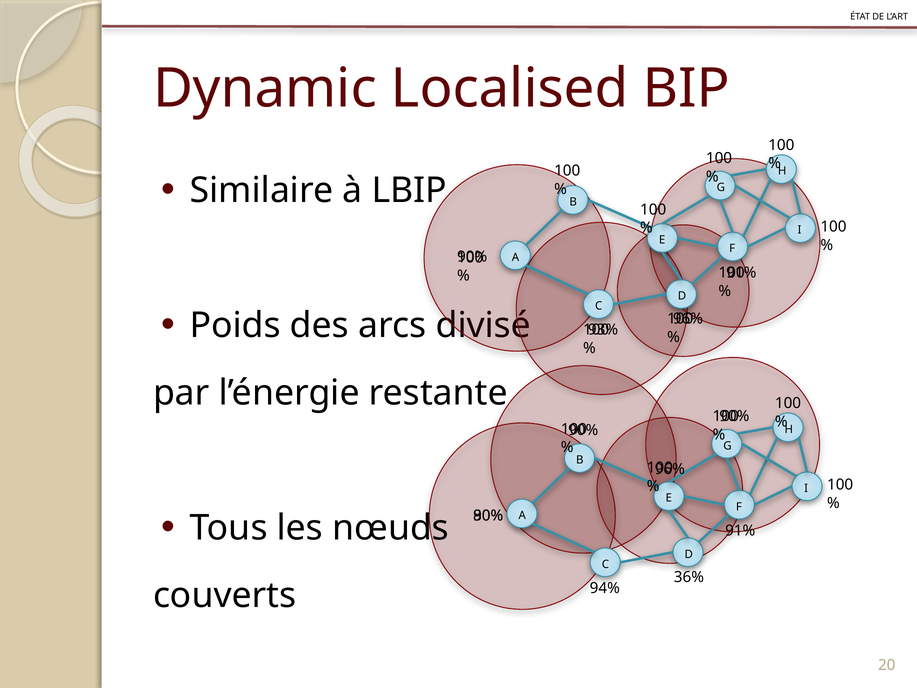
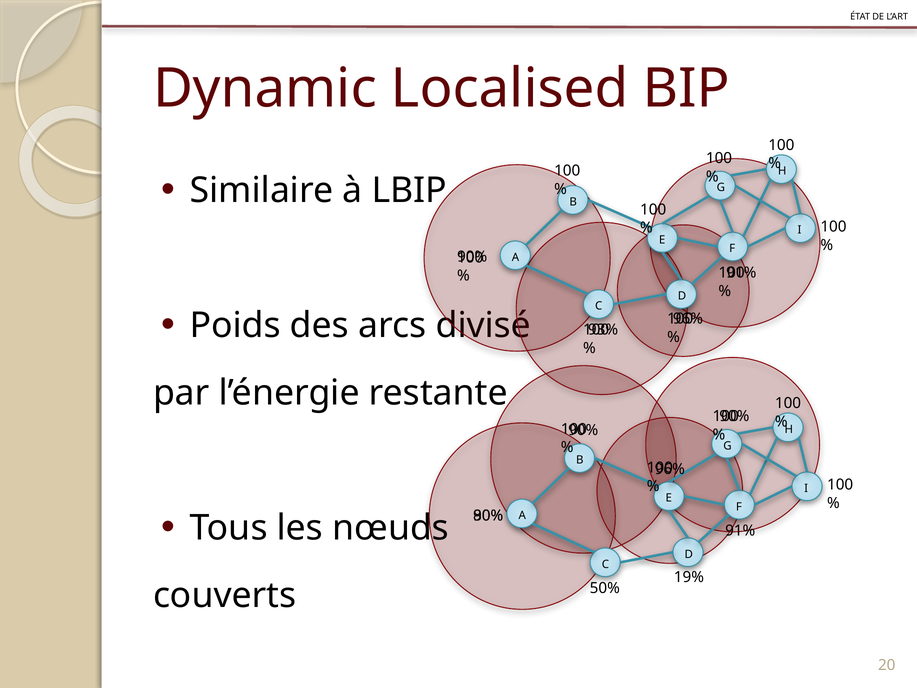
36%: 36% -> 19% (689, 577)
94%: 94% -> 50% (605, 588)
